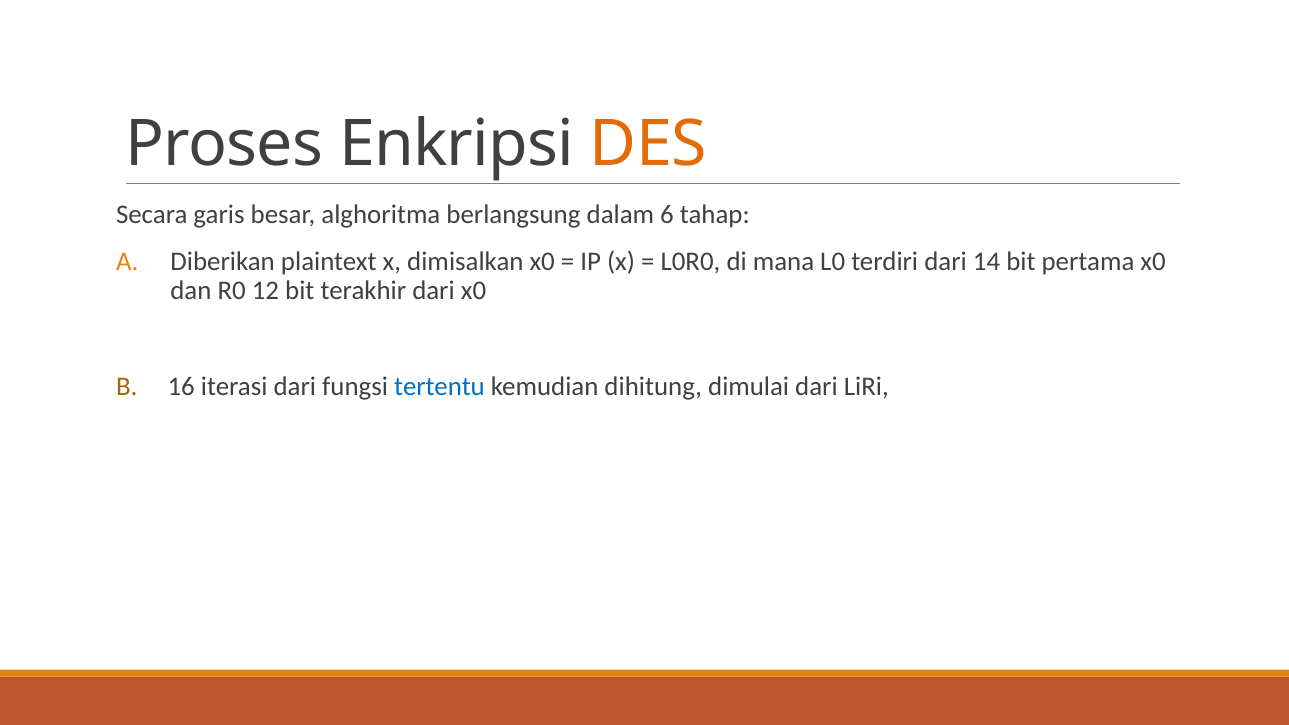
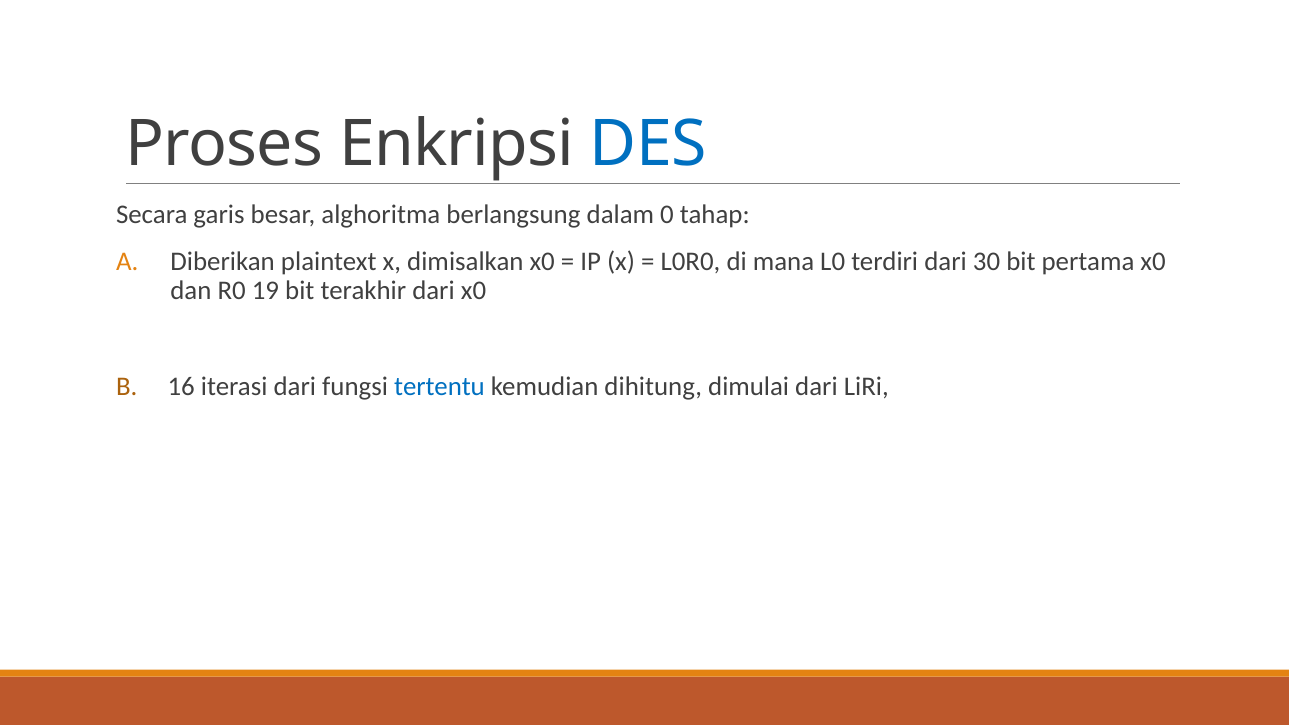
DES colour: orange -> blue (648, 144)
6: 6 -> 0 (667, 214)
14: 14 -> 30 (987, 262)
12: 12 -> 19 (265, 291)
